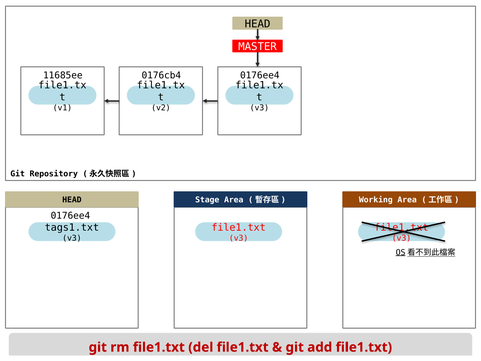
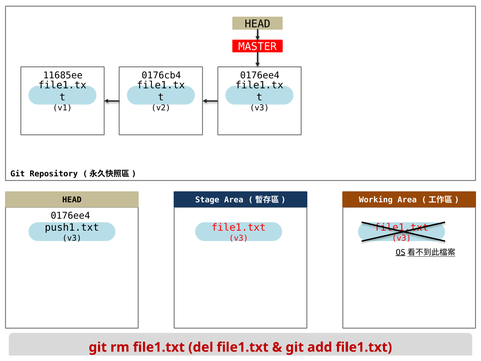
tags1.txt: tags1.txt -> push1.txt (72, 227)
